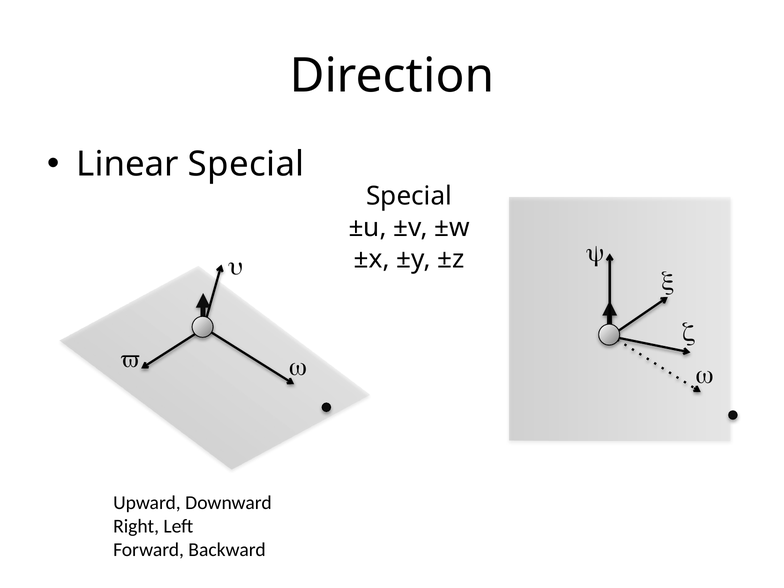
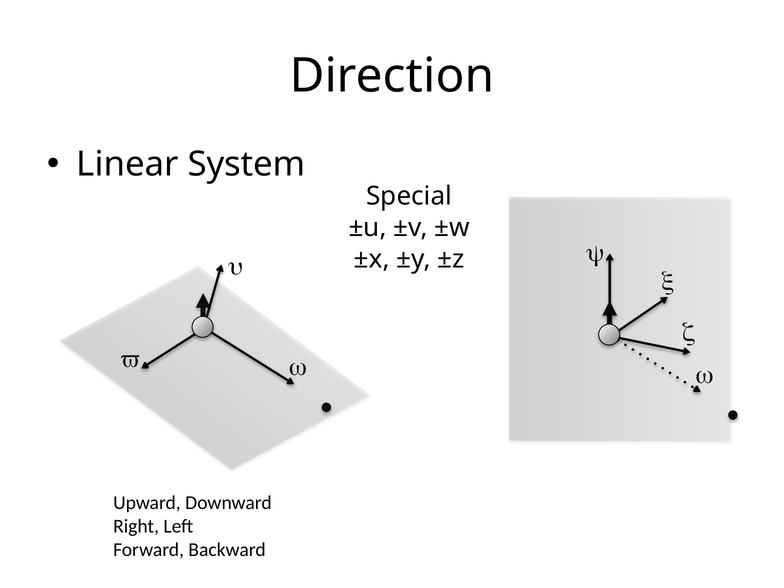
Linear Special: Special -> System (246, 164)
